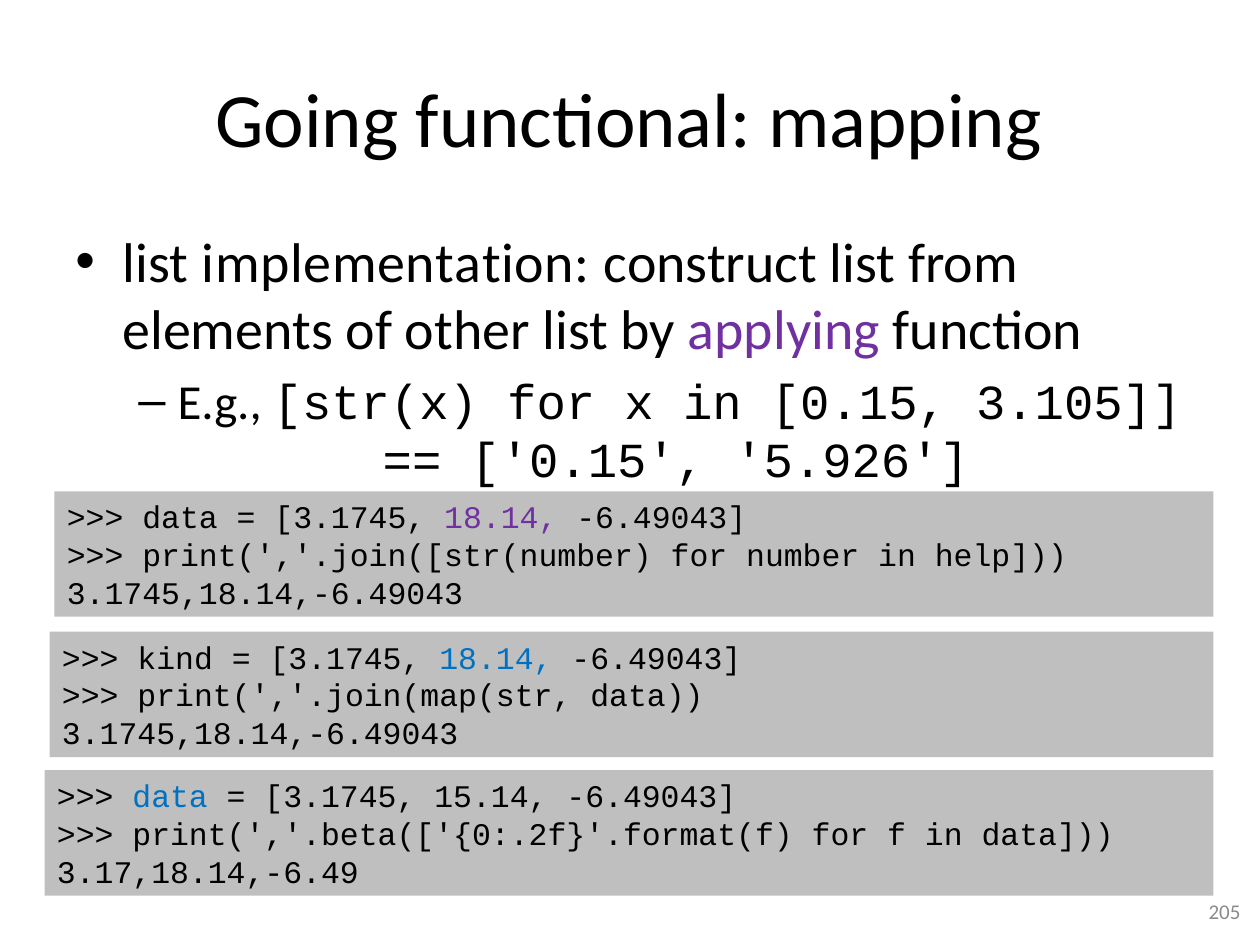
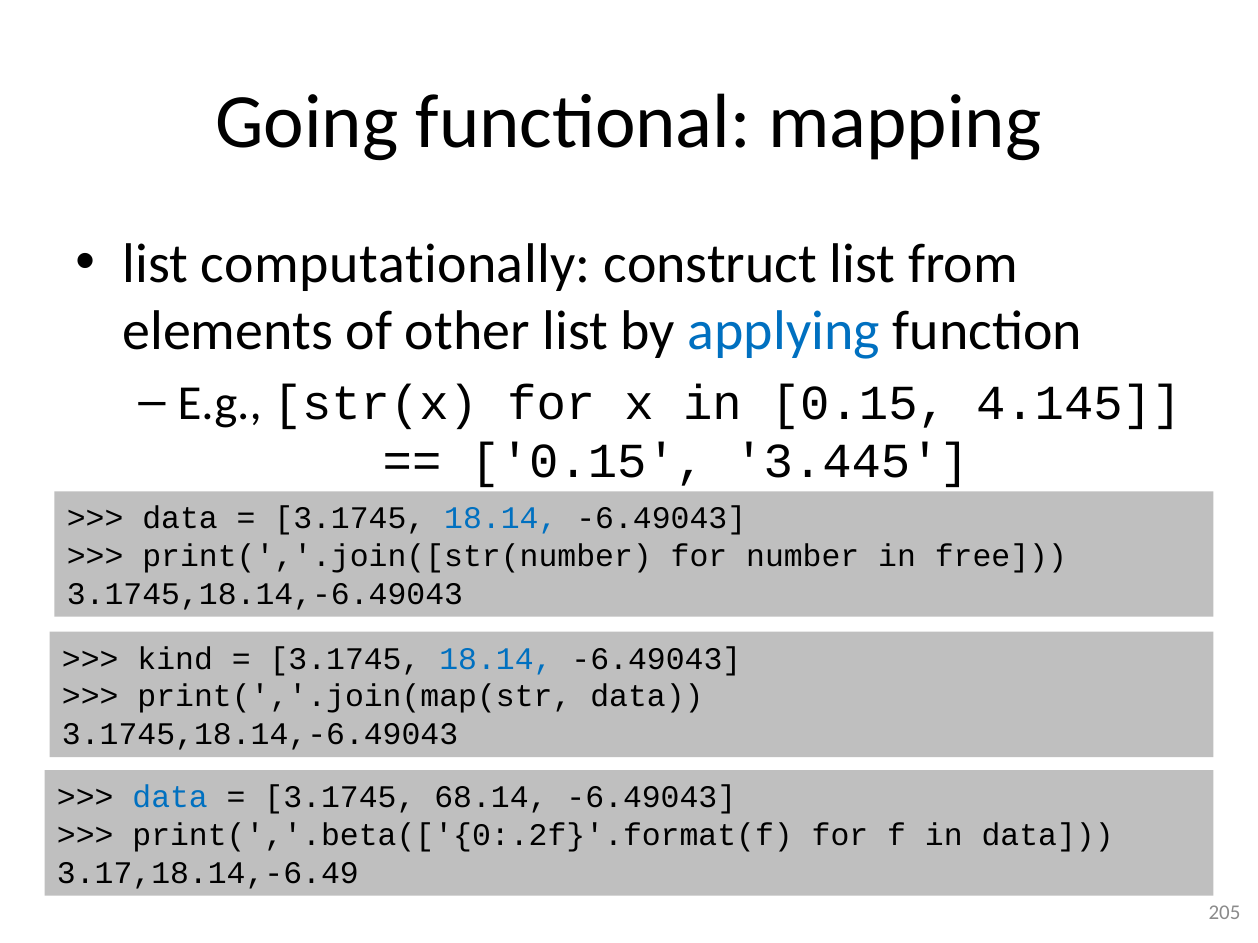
implementation: implementation -> computationally (396, 264)
applying colour: purple -> blue (784, 331)
3.105: 3.105 -> 4.145 (1079, 403)
5.926: 5.926 -> 3.445 (852, 462)
18.14 colour: purple -> blue (501, 519)
help: help -> free (1001, 557)
15.14: 15.14 -> 68.14 (491, 798)
